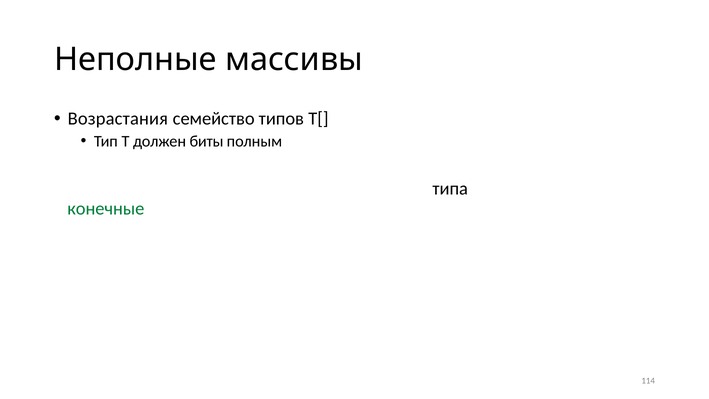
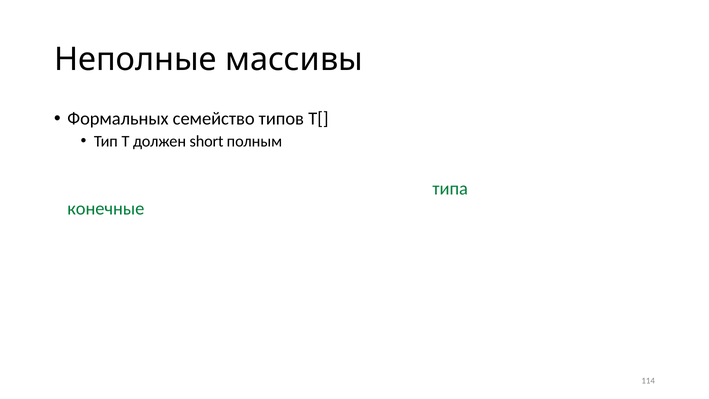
Возрастания: Возрастания -> Формальных (118, 119)
биты: биты -> short (207, 141)
типа colour: black -> green (450, 188)
